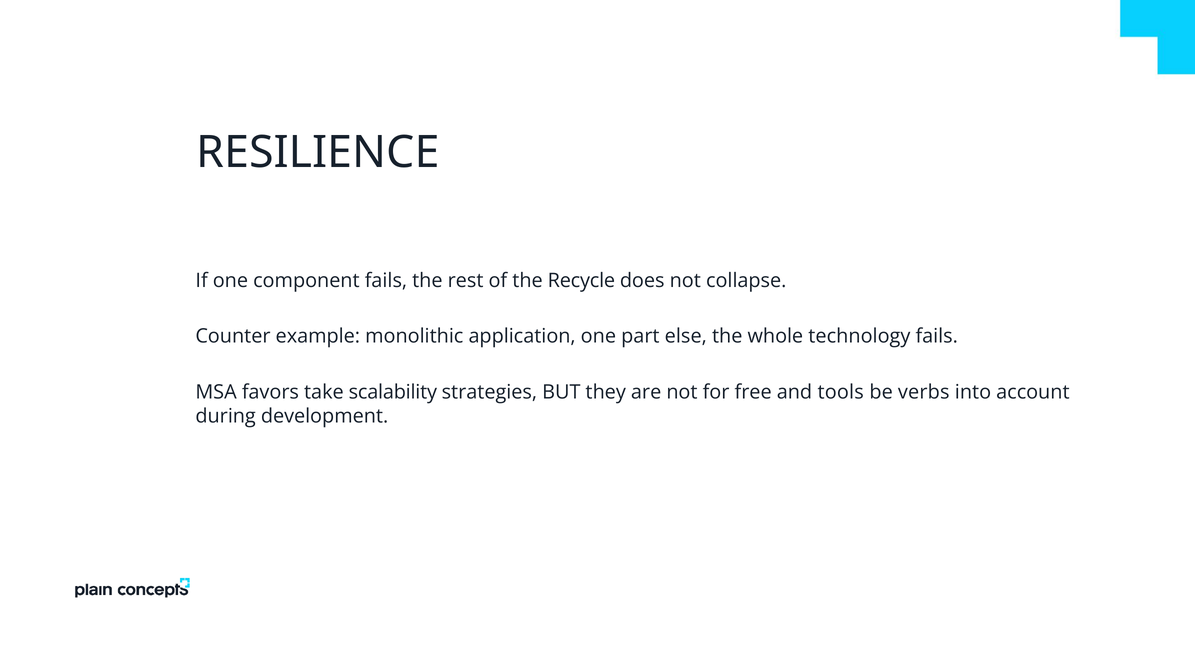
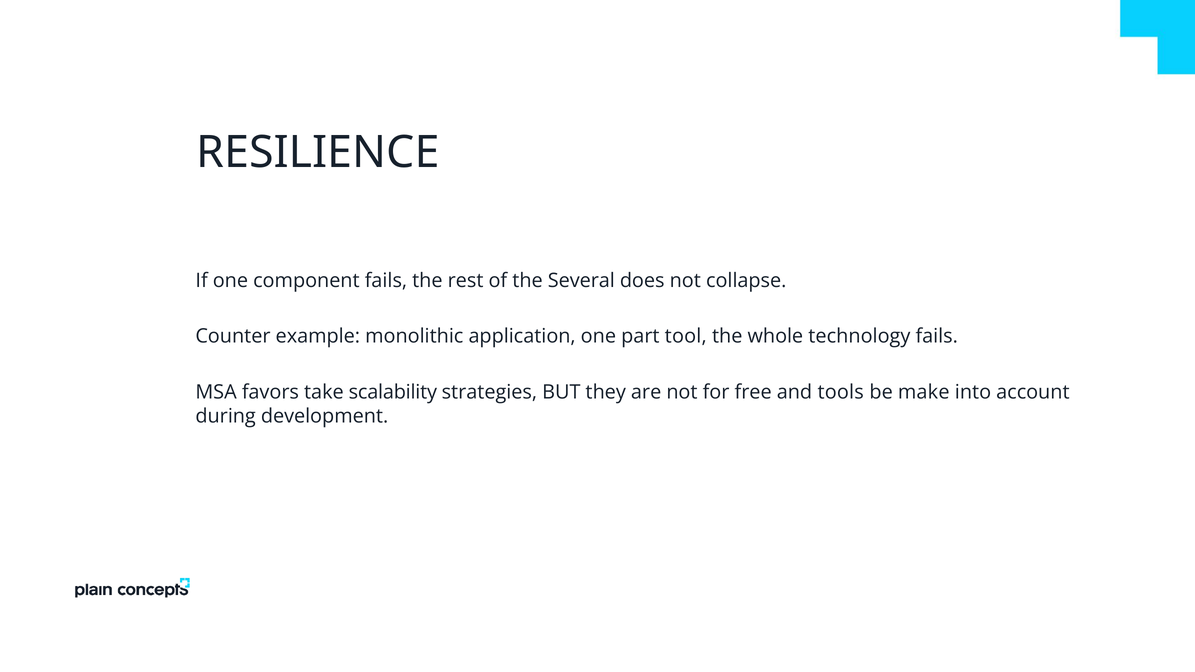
Recycle: Recycle -> Several (581, 281)
else: else -> tool (686, 336)
verbs: verbs -> make (924, 392)
